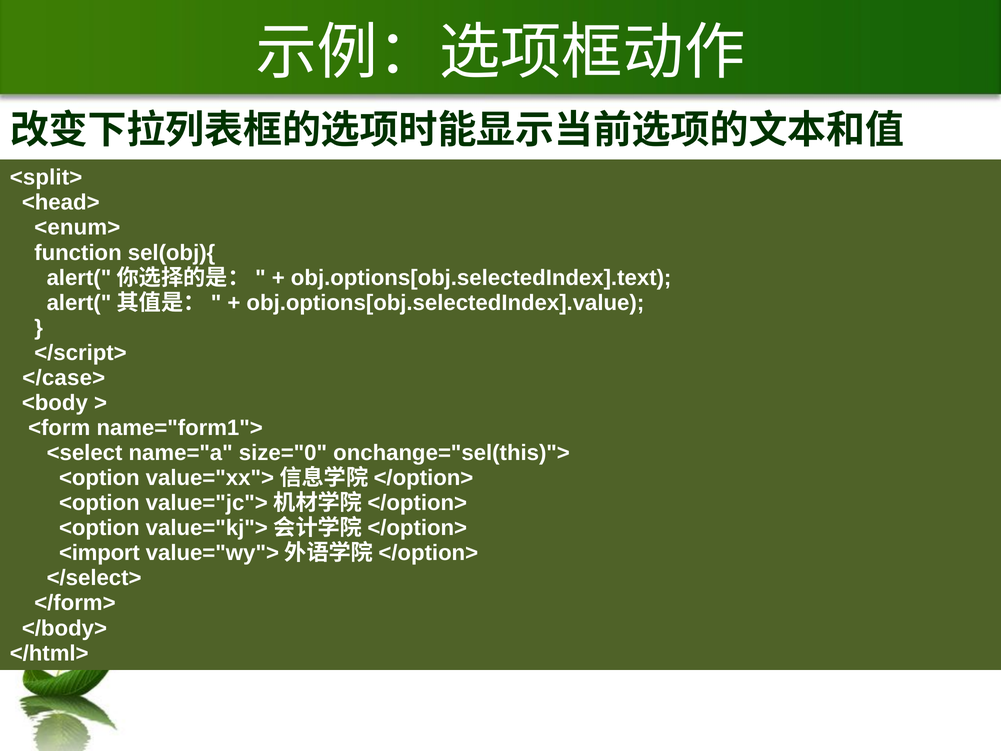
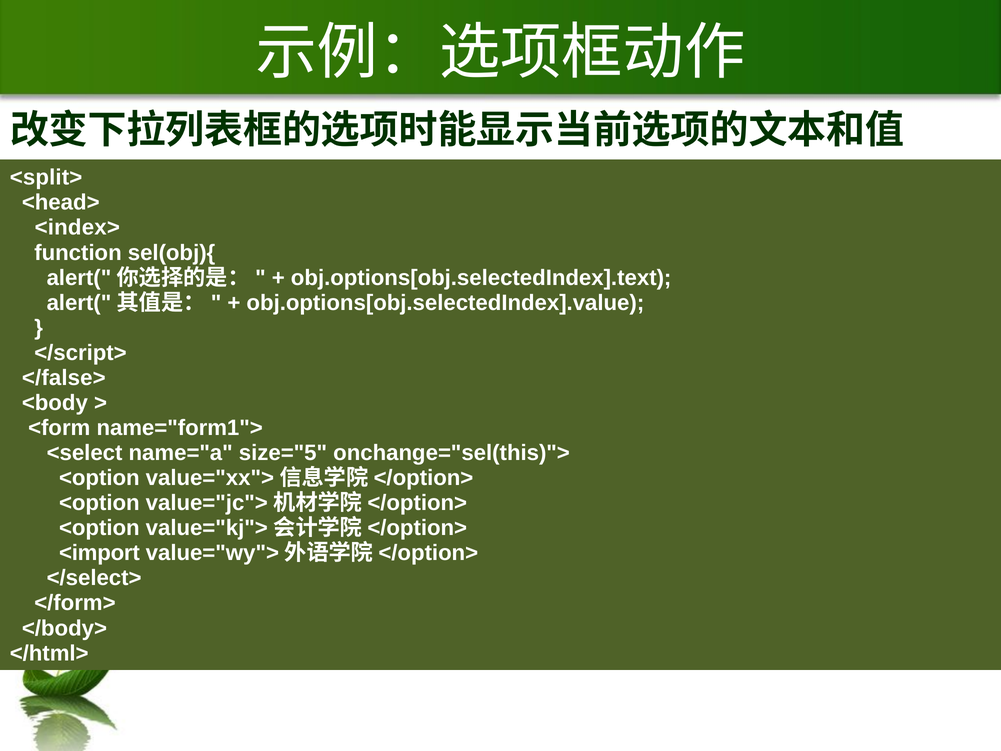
<enum>: <enum> -> <index> (77, 228)
</case>: </case> -> </false> (64, 378)
size="0: size="0 -> size="5 (283, 453)
